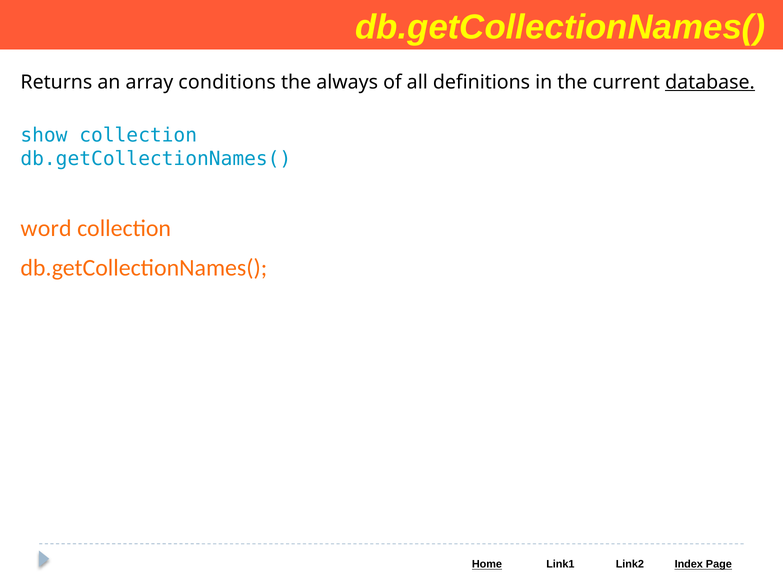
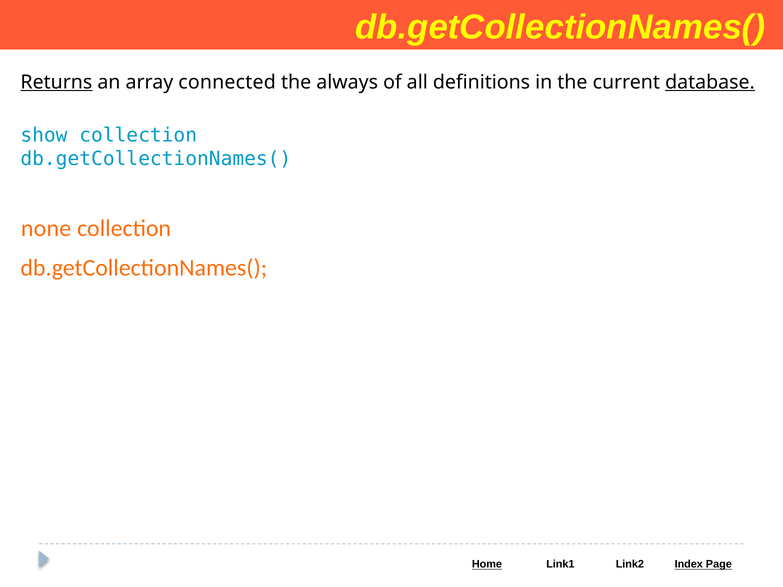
Returns underline: none -> present (56, 82)
conditions: conditions -> connected (227, 82)
word: word -> none (46, 229)
